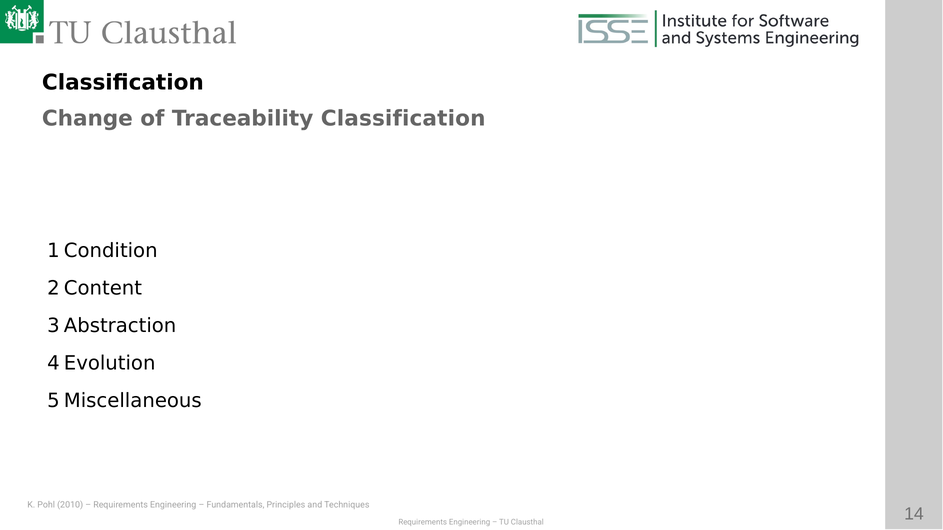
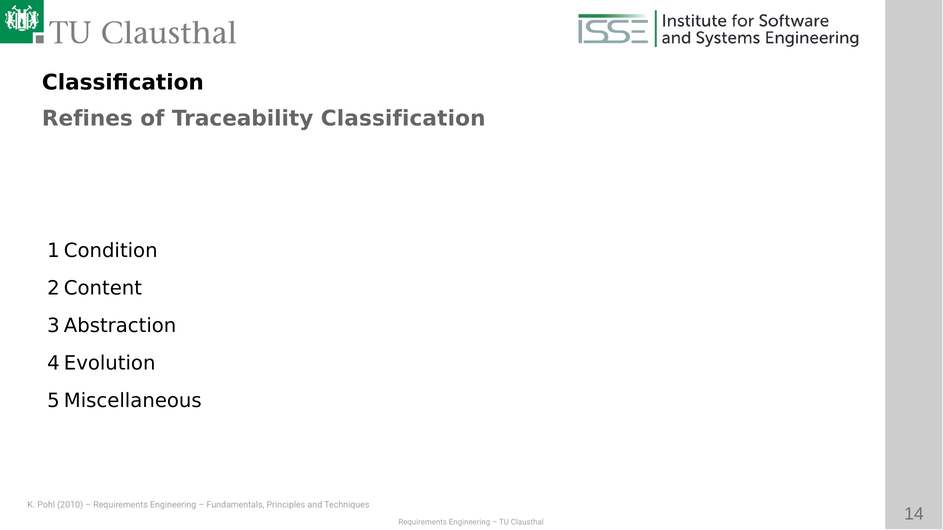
Change: Change -> Refines (87, 119)
